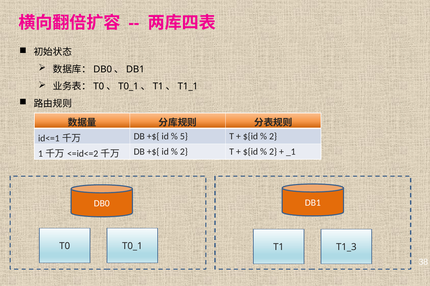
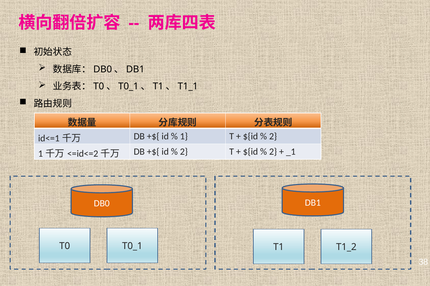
5: 5 -> 1 (184, 137)
T1_3: T1_3 -> T1_2 (346, 248)
